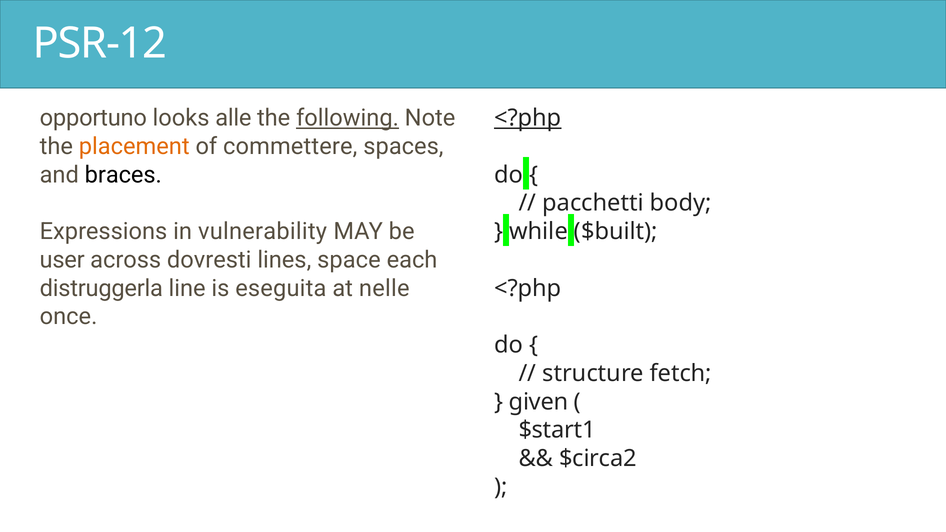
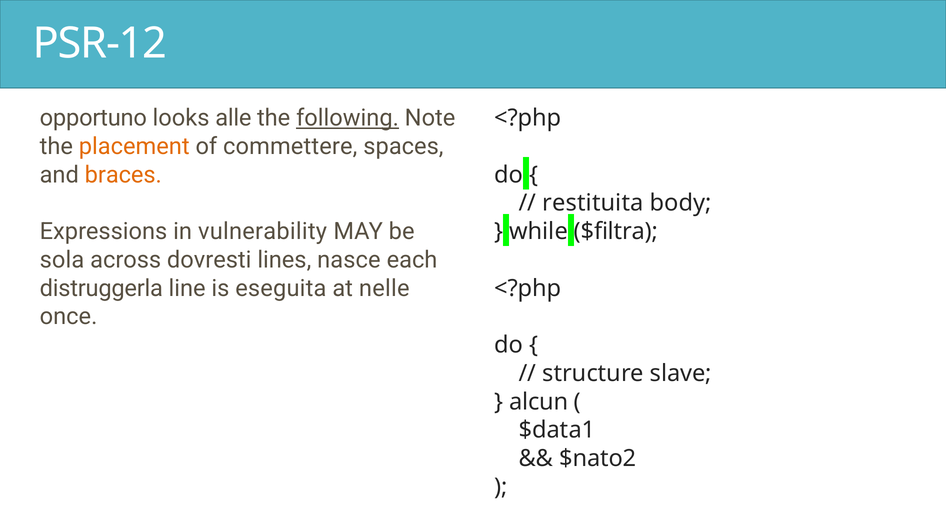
<?php underline: present -> none (528, 118)
braces colour: black -> orange (123, 175)
pacchetti: pacchetti -> restituita (593, 203)
$built: $built -> $filtra (616, 232)
user: user -> sola (62, 260)
space: space -> nasce (349, 260)
fetch: fetch -> slave (681, 373)
given: given -> alcun (539, 402)
$start1: $start1 -> $data1 (557, 430)
$circa2: $circa2 -> $nato2 (598, 459)
